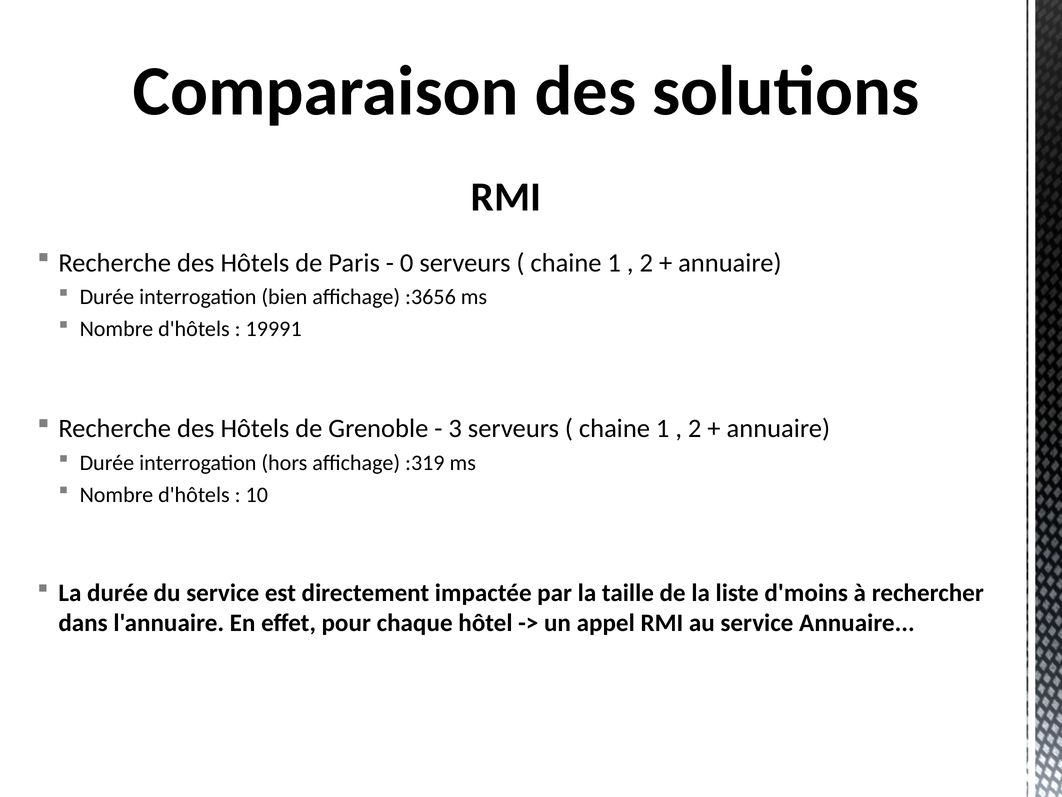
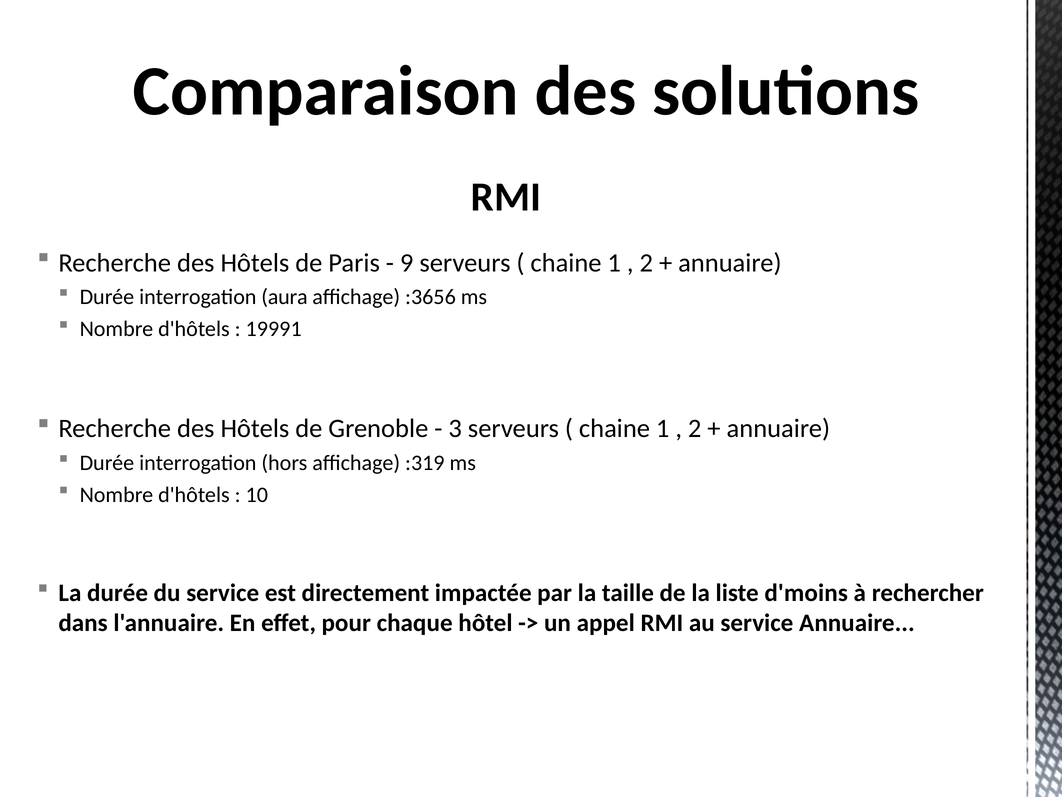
0: 0 -> 9 (407, 263)
bien: bien -> aura (284, 297)
